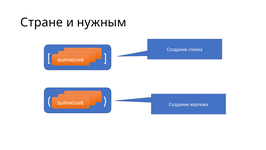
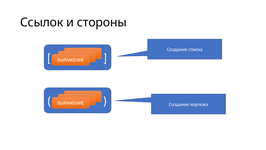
Стране: Стране -> Ссылок (42, 22)
нужным: нужным -> стороны (102, 22)
